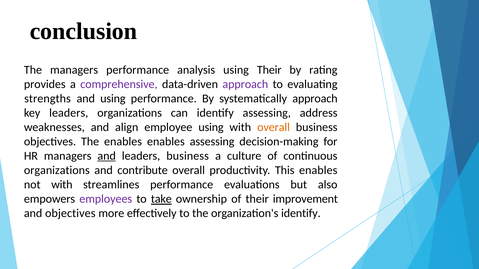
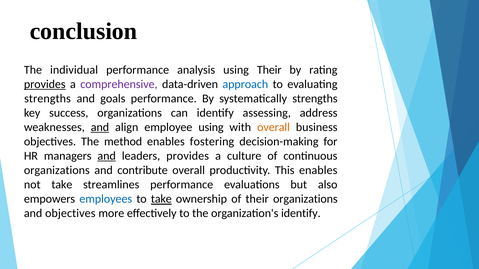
The managers: managers -> individual (74, 70)
provides underline: none -> present (45, 84)
approach colour: purple -> blue (245, 84)
and using: using -> goals (113, 99)
systematically approach: approach -> strengths (315, 99)
key leaders: leaders -> success (69, 113)
and underline: none -> present (100, 127)
The enables: enables -> method (123, 142)
enables assessing: assessing -> fostering (212, 142)
leaders business: business -> provides (188, 156)
not with: with -> take (62, 185)
employees colour: purple -> blue (106, 199)
their improvement: improvement -> organizations (305, 199)
